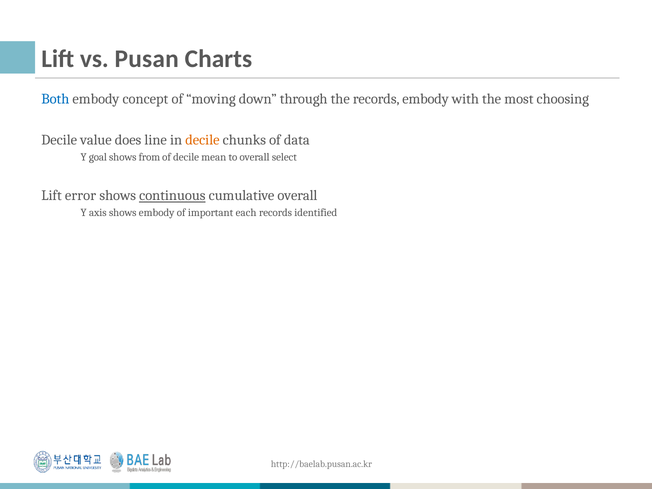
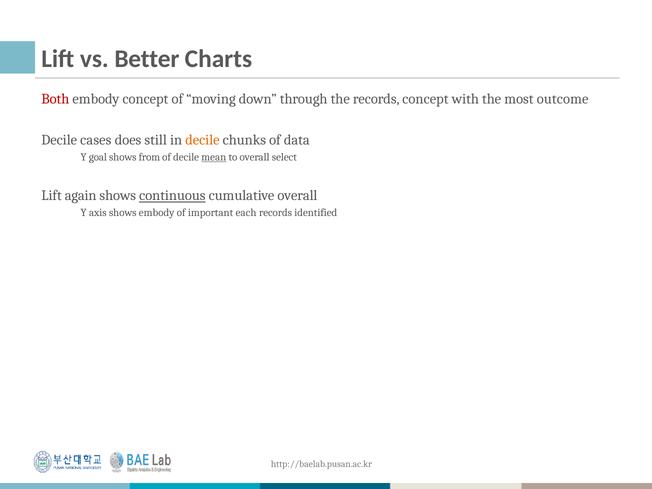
Pusan: Pusan -> Better (147, 59)
Both colour: blue -> red (55, 99)
records embody: embody -> concept (425, 99)
choosing: choosing -> outcome (563, 99)
value: value -> cases (96, 140)
line: line -> still (156, 140)
mean underline: none -> present (214, 157)
error: error -> again (81, 196)
